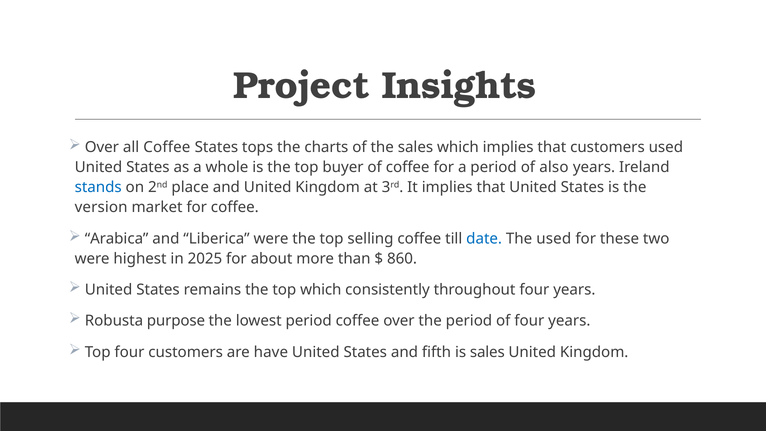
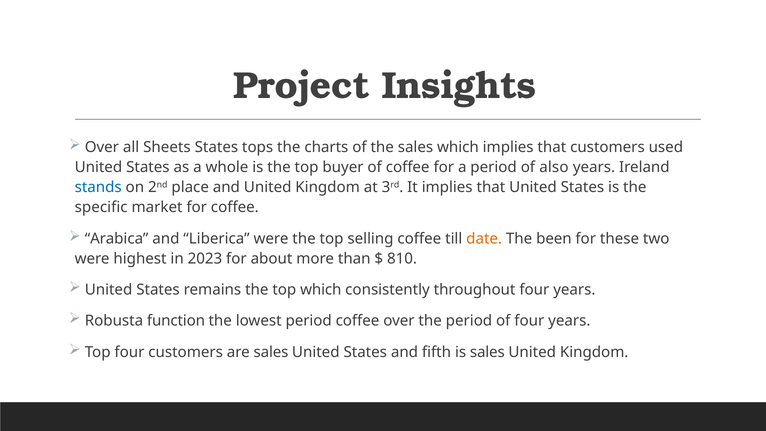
all Coffee: Coffee -> Sheets (167, 147)
version: version -> specific (101, 207)
date colour: blue -> orange (484, 238)
The used: used -> been (554, 238)
2025: 2025 -> 2023 (205, 258)
860: 860 -> 810 (402, 258)
purpose: purpose -> function (176, 321)
are have: have -> sales (271, 352)
